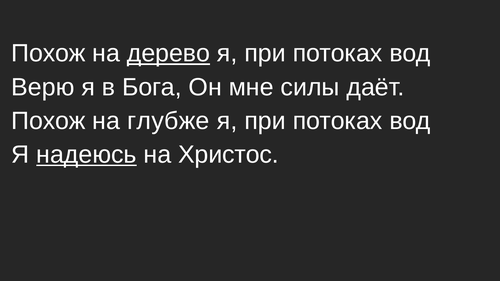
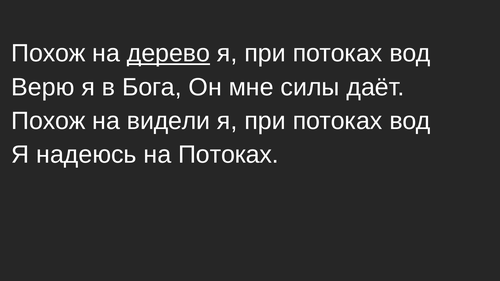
глубже: глубже -> видели (169, 121)
надеюсь underline: present -> none (86, 155)
на Христос: Христос -> Потоках (228, 155)
